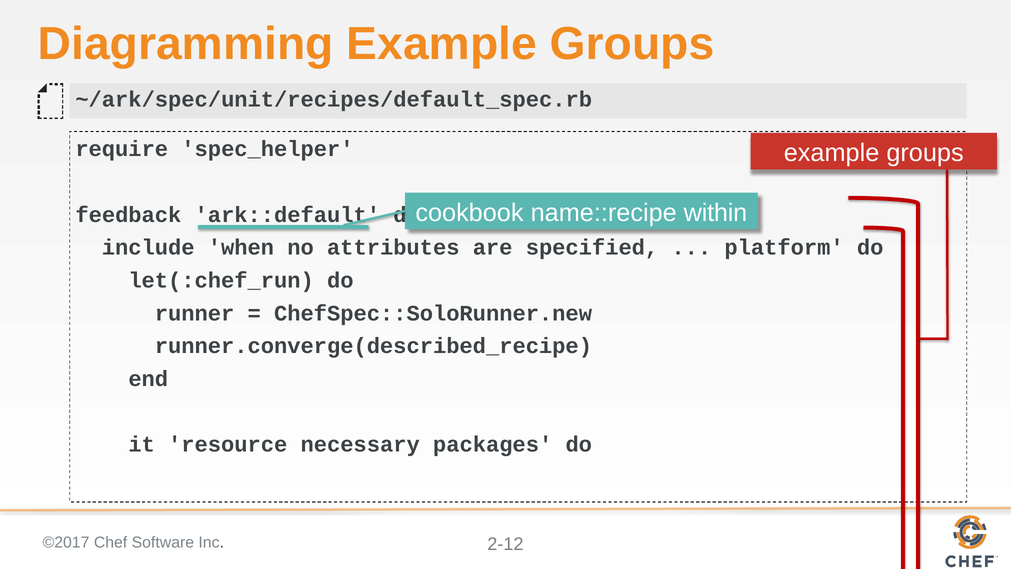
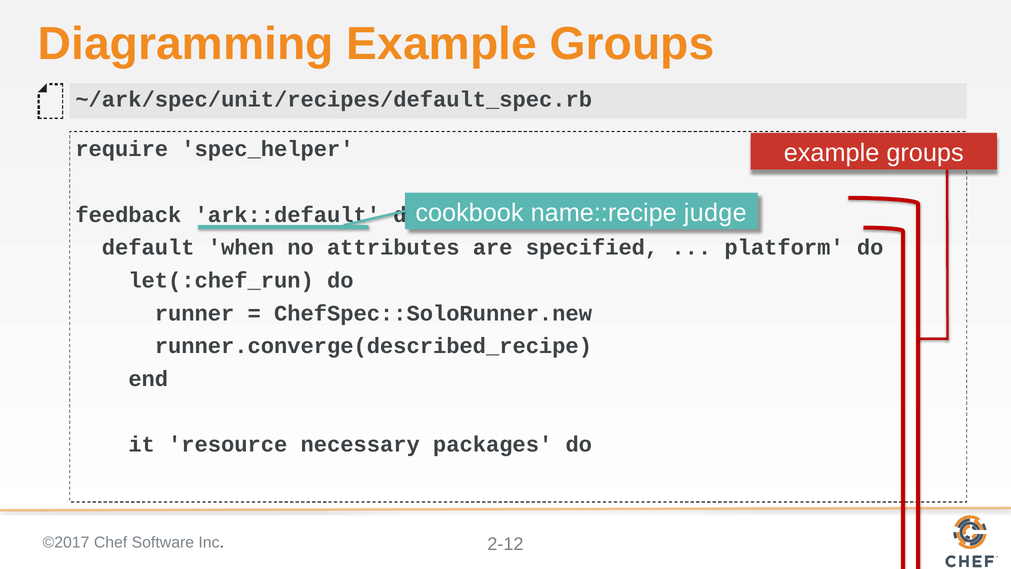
within: within -> judge (715, 213)
include: include -> default (148, 247)
